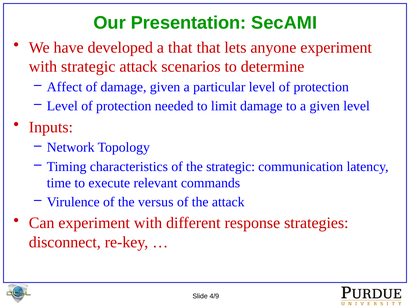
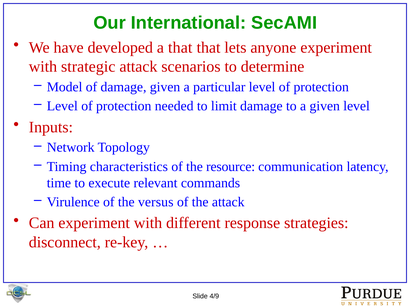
Presentation: Presentation -> International (189, 23)
Affect: Affect -> Model (65, 87)
the strategic: strategic -> resource (231, 167)
